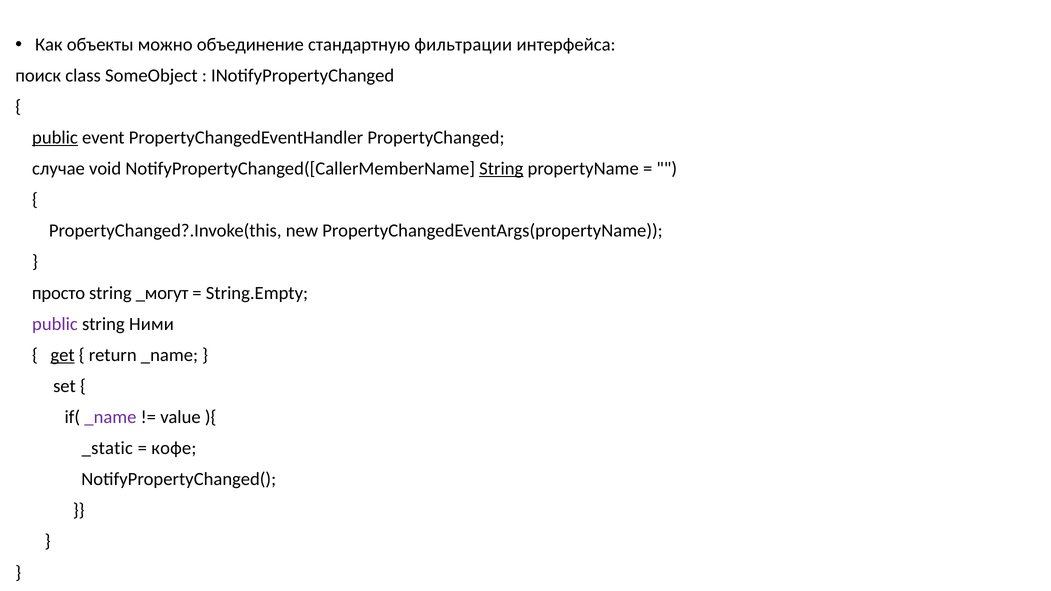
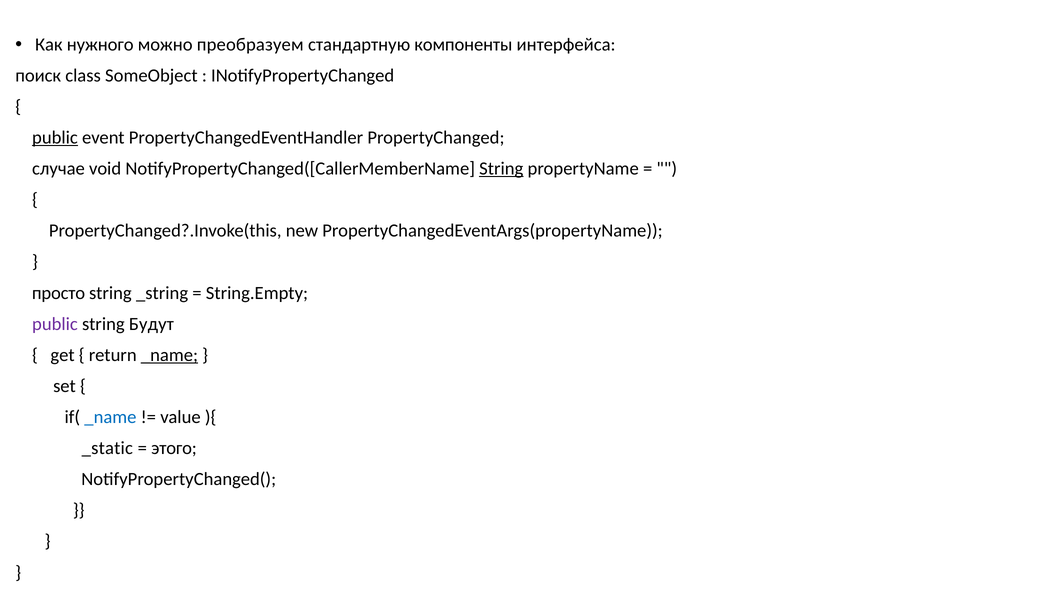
объекты: объекты -> нужного (100, 44)
объединение: объединение -> преобразуем (250, 44)
фильтрации: фильтрации -> компоненты (463, 44)
_могут: _могут -> _string (162, 293)
Ними: Ними -> Будут (151, 324)
get underline: present -> none (63, 355)
_name underline: none -> present (169, 355)
_name colour: purple -> blue (110, 417)
кофе: кофе -> этого (174, 448)
